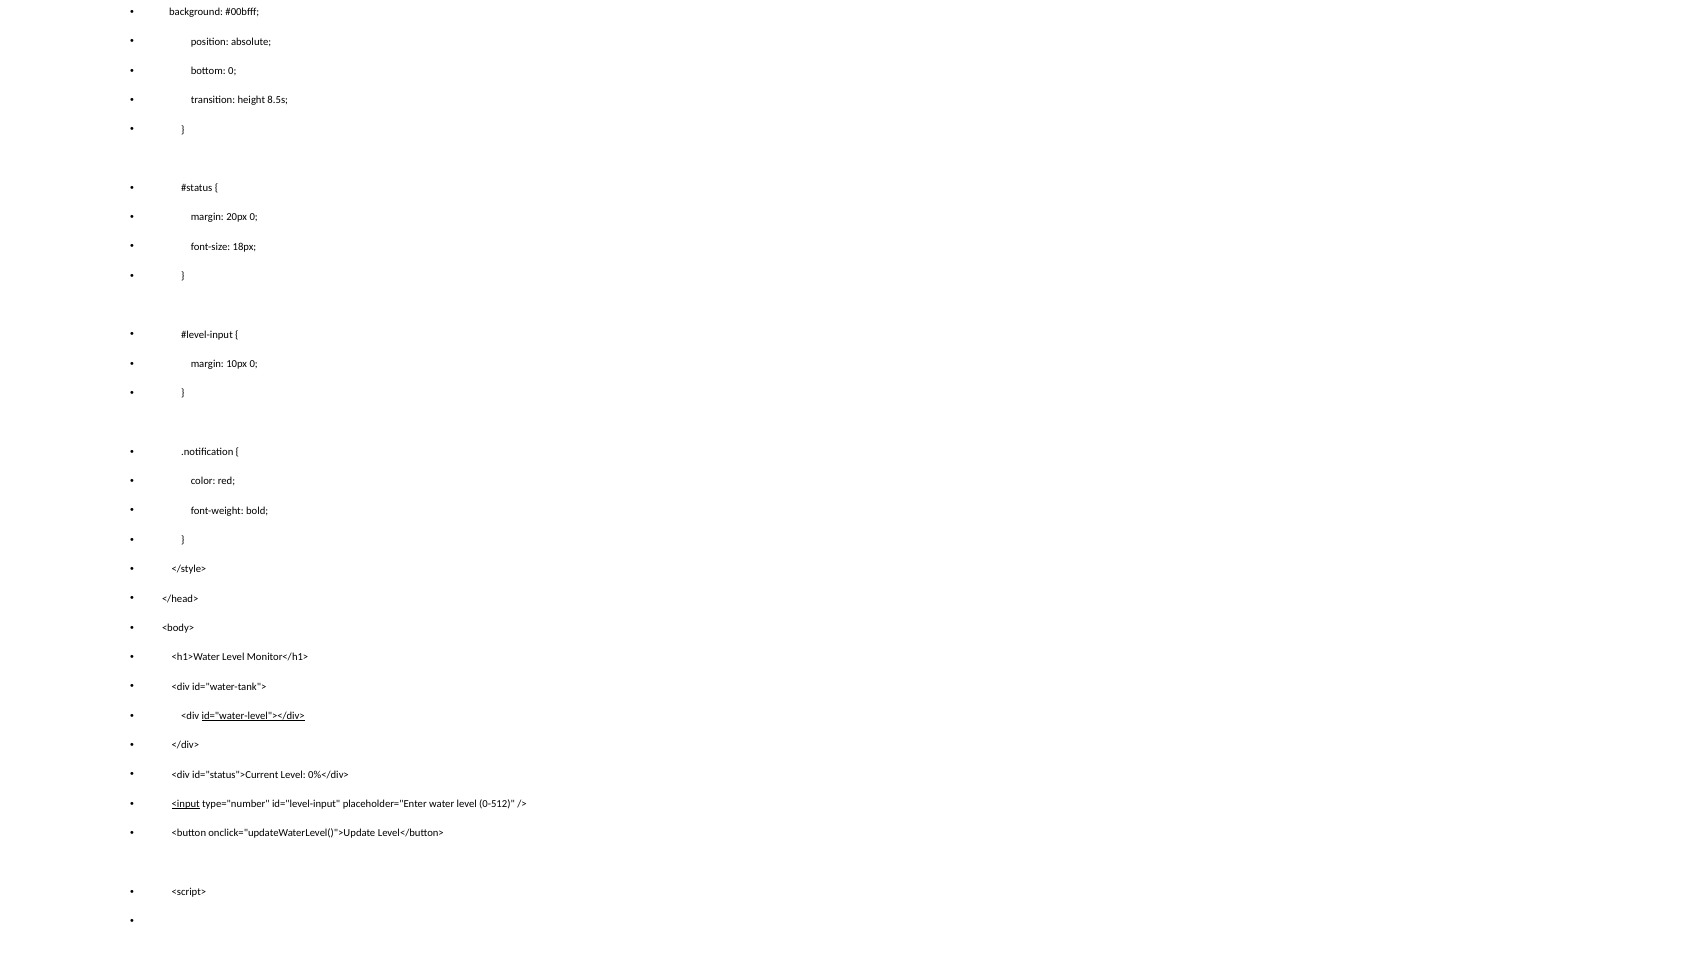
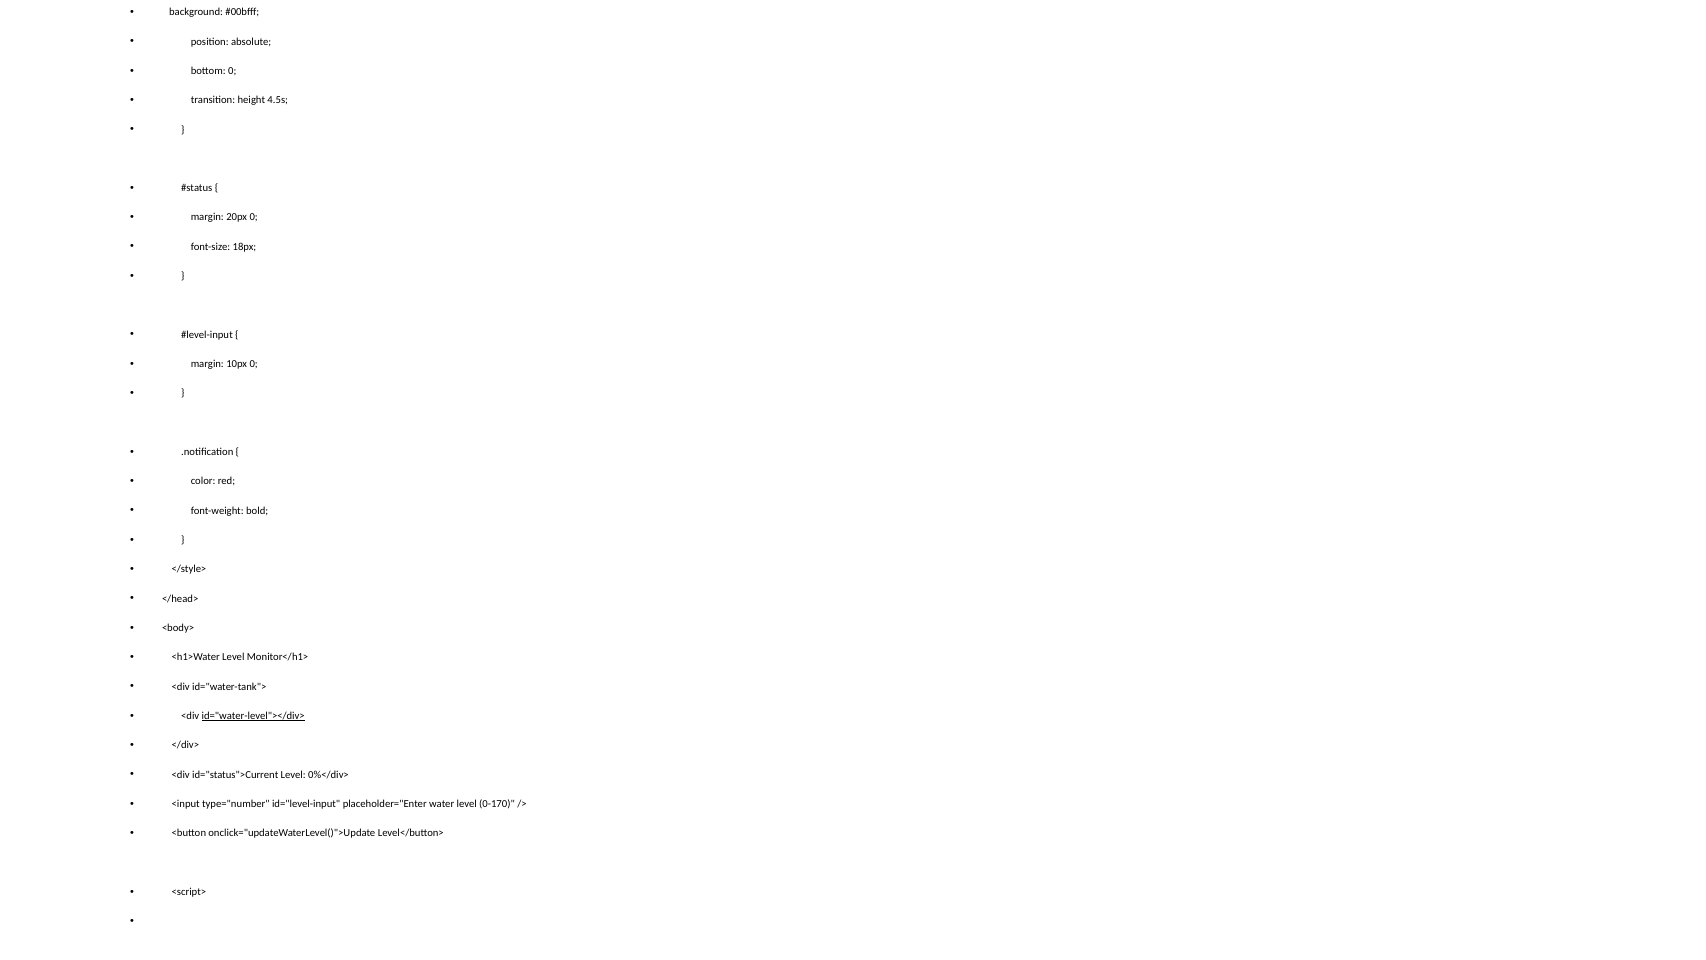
8.5s: 8.5s -> 4.5s (278, 100)
<input underline: present -> none (186, 804)
0-512: 0-512 -> 0-170 (497, 804)
